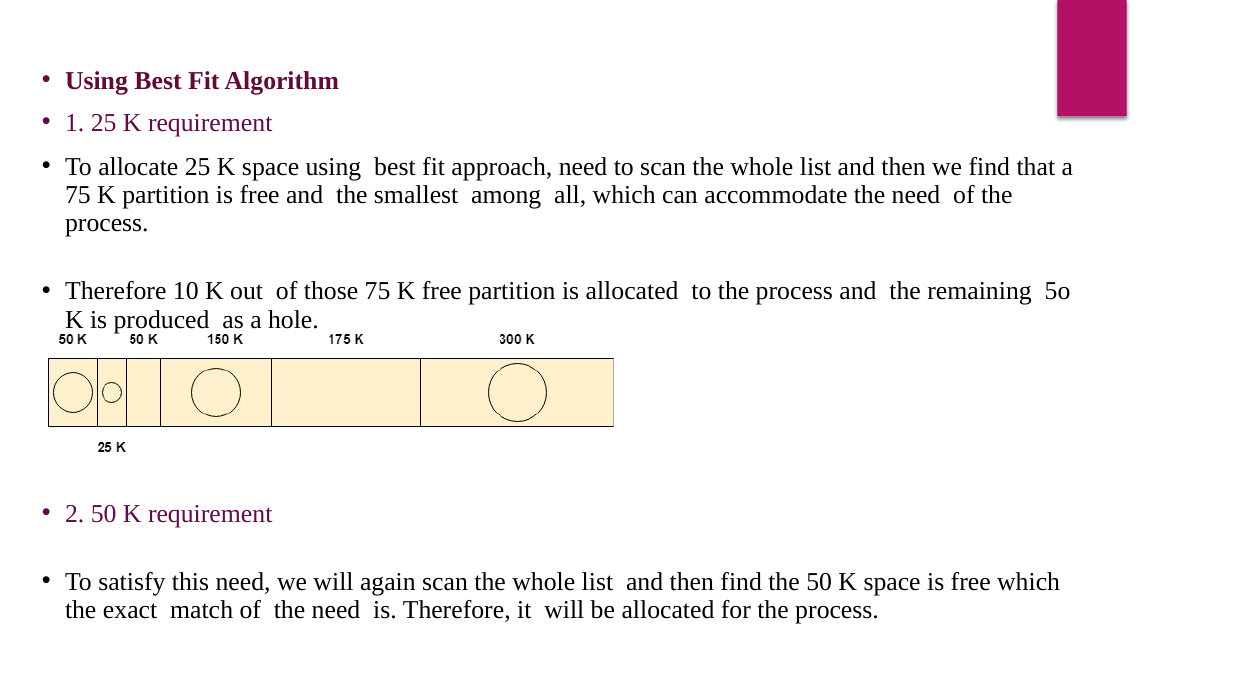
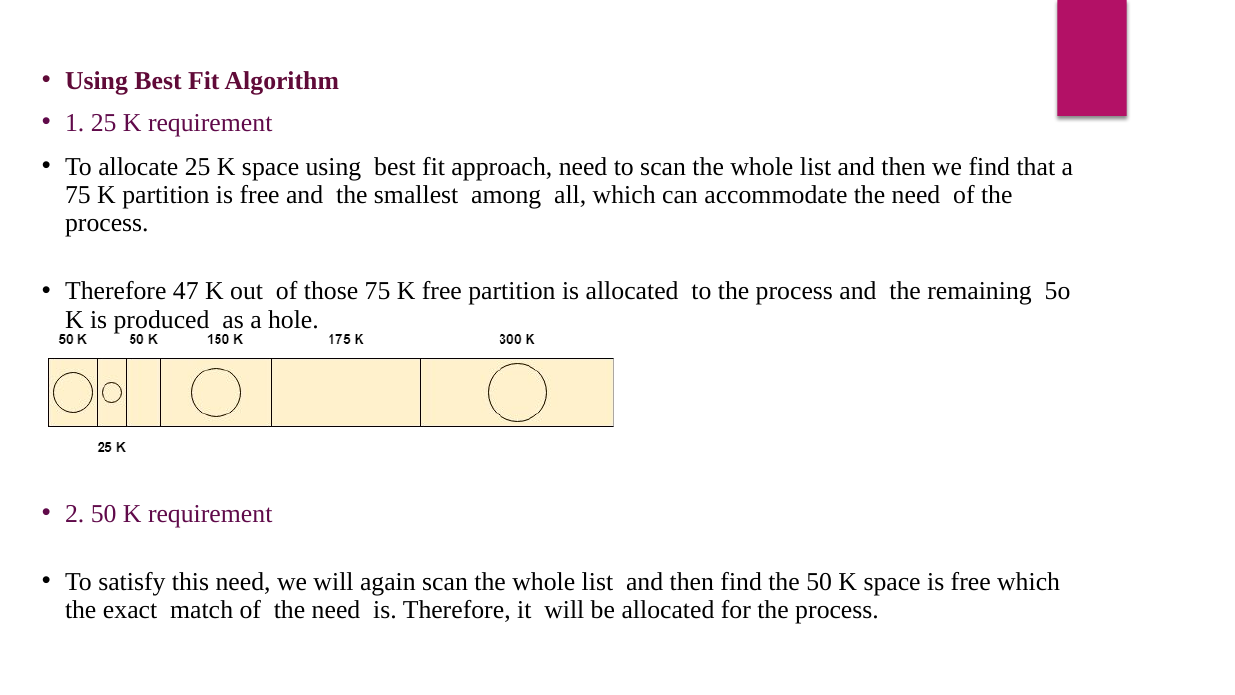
10: 10 -> 47 (186, 291)
